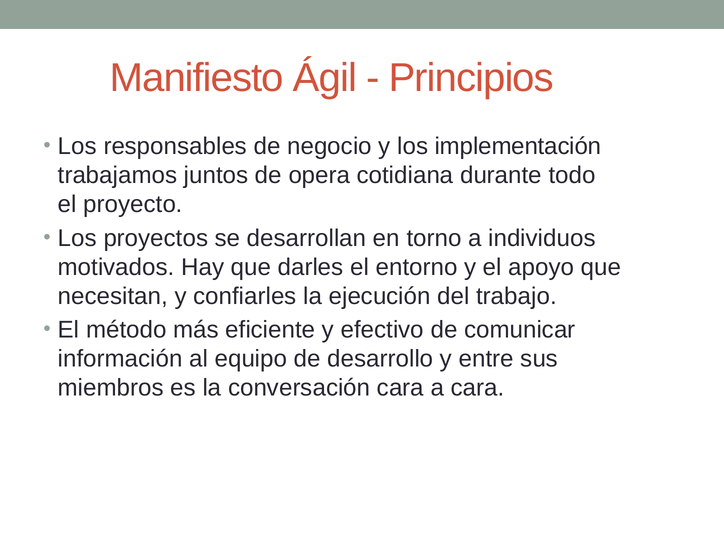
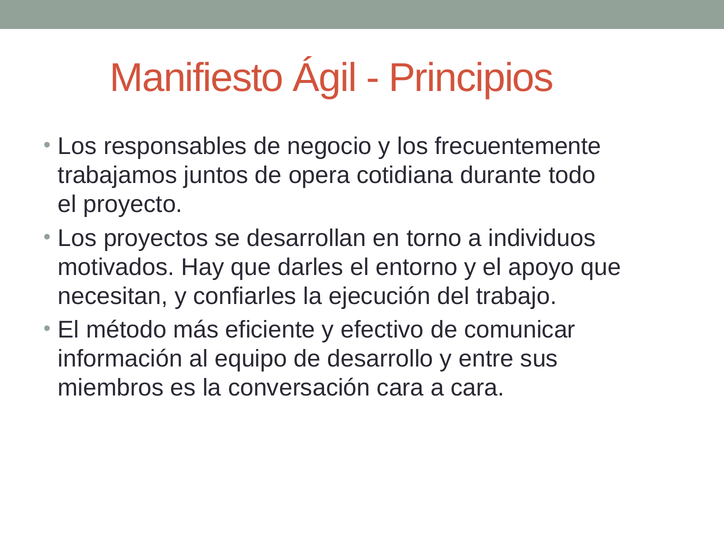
implementación: implementación -> frecuentemente (518, 146)
